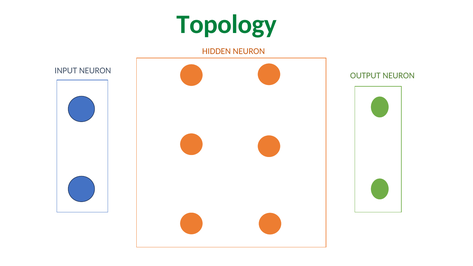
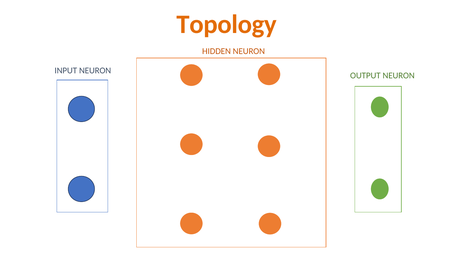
Topology colour: green -> orange (227, 24)
